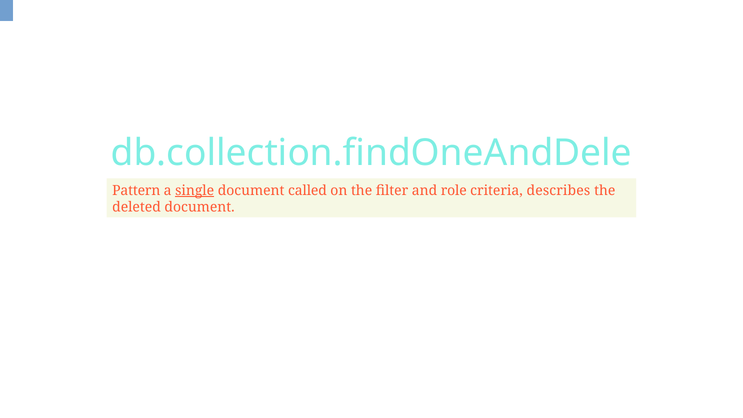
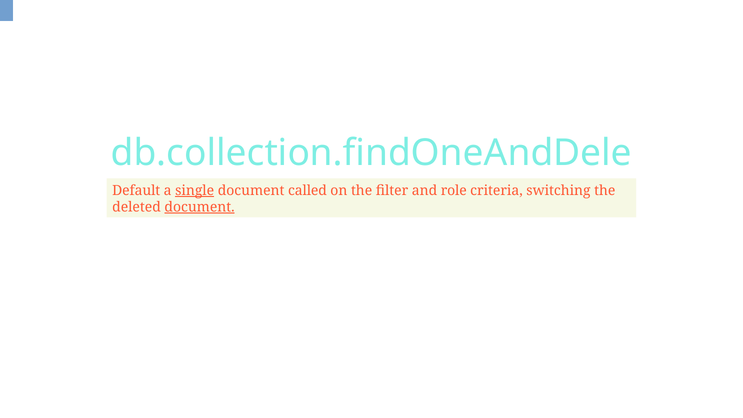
Pattern: Pattern -> Default (136, 190)
describes: describes -> switching (558, 190)
document underline: none -> present (200, 207)
